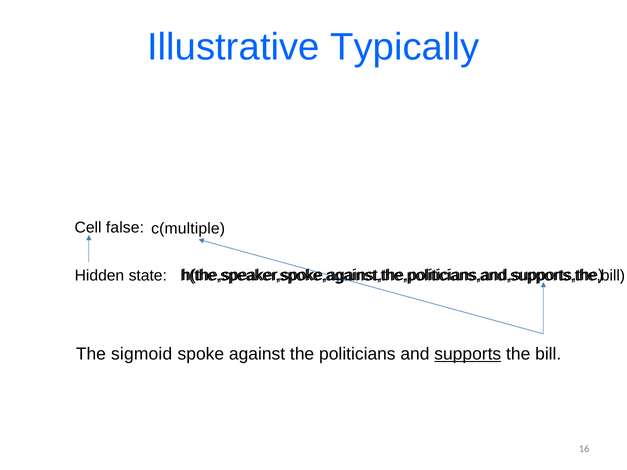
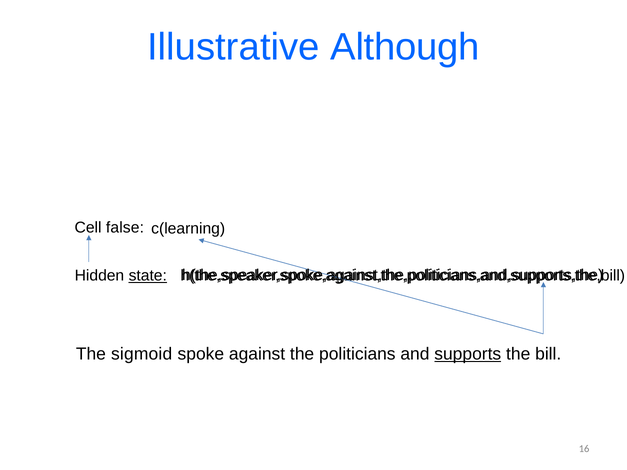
Typically: Typically -> Although (405, 47)
c(multiple: c(multiple -> c(learning (188, 229)
state underline: none -> present (148, 276)
